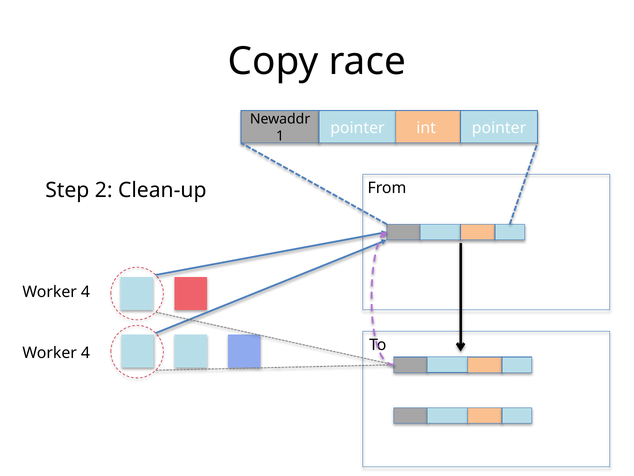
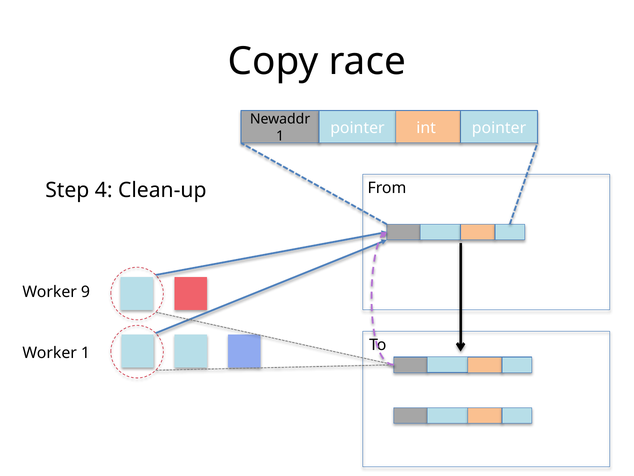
2: 2 -> 4 (104, 190)
4: 4 -> 9 (86, 292)
4: 4 -> 1 (86, 353)
